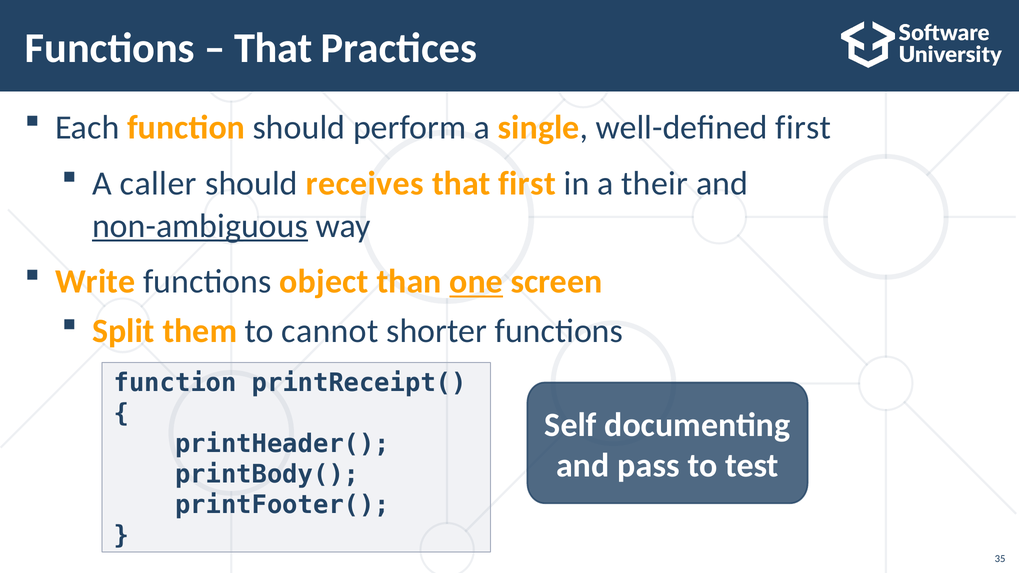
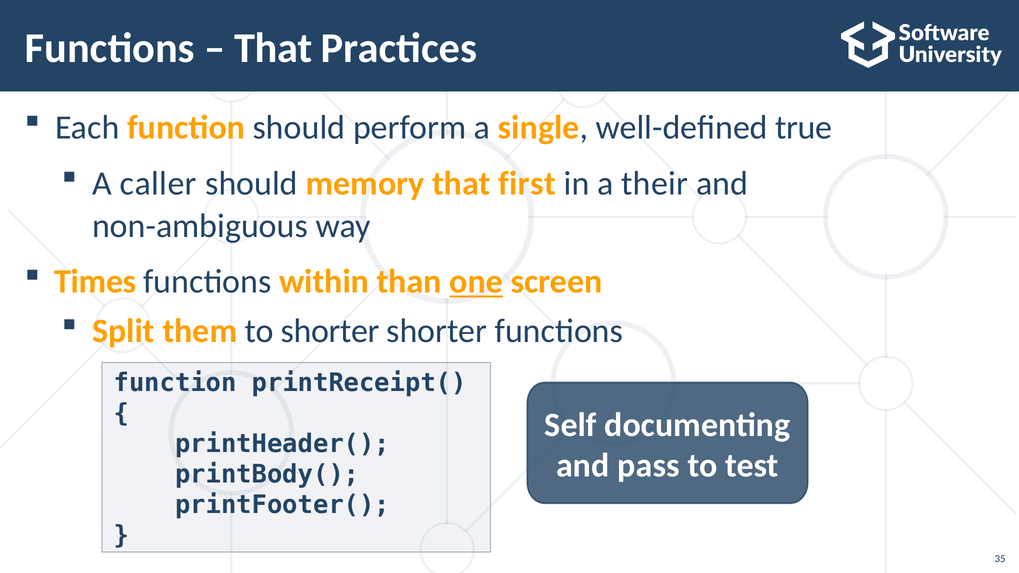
well-defined first: first -> true (804, 128)
receives: receives -> memory (365, 183)
non-ambiguous underline: present -> none (200, 226)
Write: Write -> Times (95, 282)
object: object -> within (324, 282)
to cannot: cannot -> shorter (330, 331)
